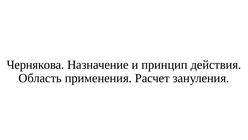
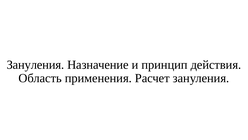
Чернякова: Чернякова -> Зануления (35, 65)
